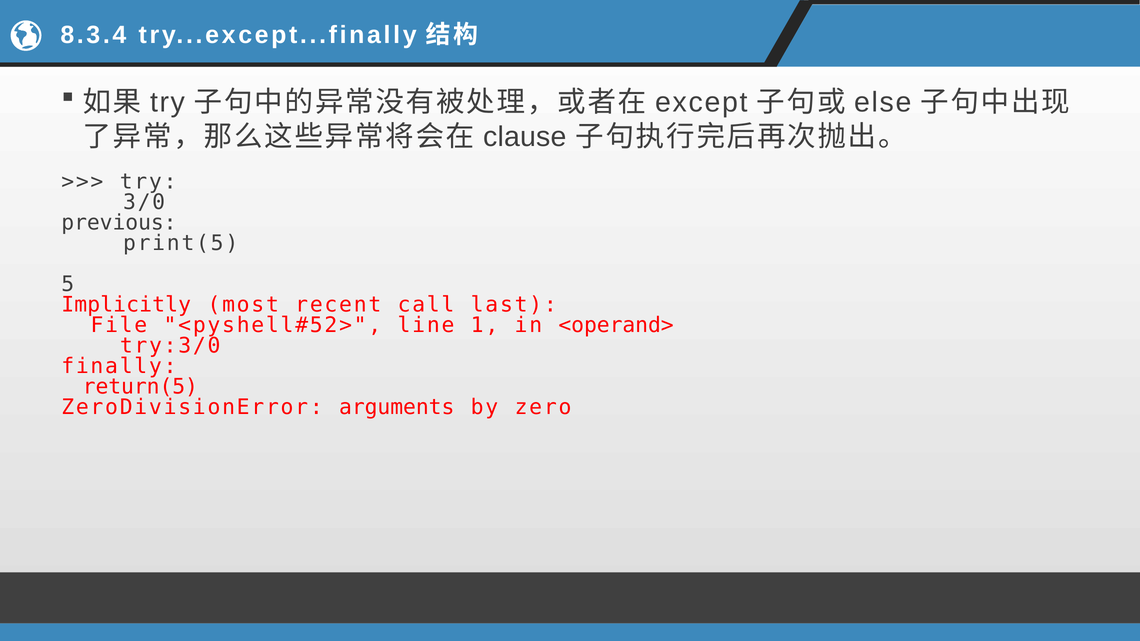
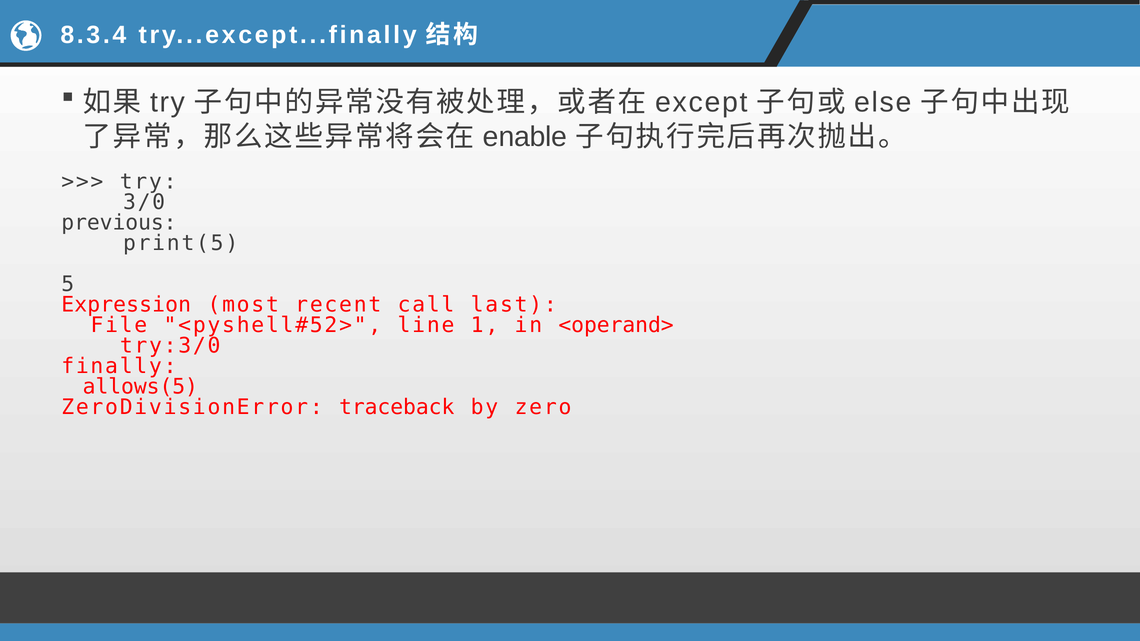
clause: clause -> enable (525, 137)
Implicitly: Implicitly -> Expression (126, 305)
return(5: return(5 -> allows(5 (140, 387)
arguments: arguments -> traceback (397, 408)
